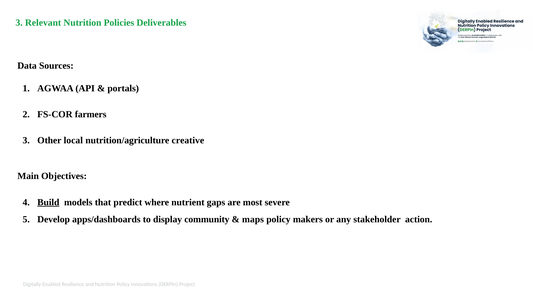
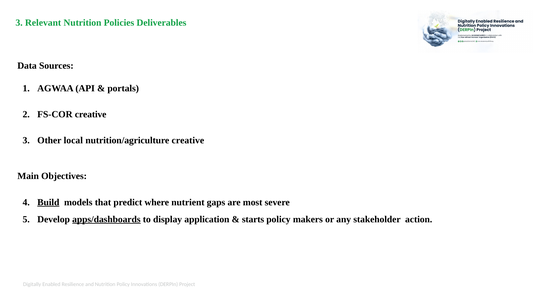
FS-COR farmers: farmers -> creative (91, 114)
apps/dashboards underline: none -> present (106, 219)
community: community -> application (207, 219)
maps: maps -> starts (253, 219)
